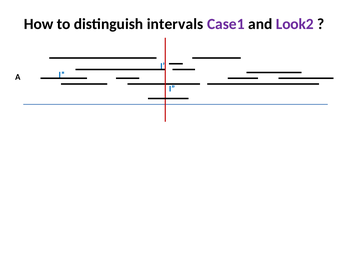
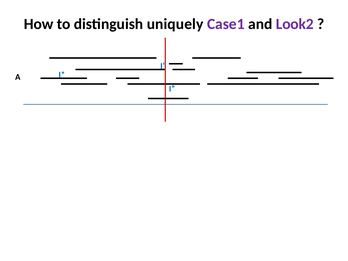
intervals: intervals -> uniquely (175, 24)
